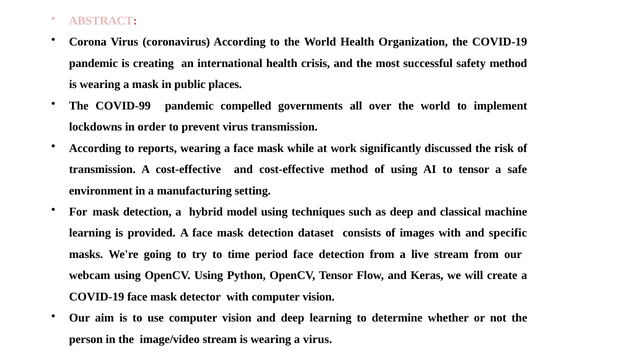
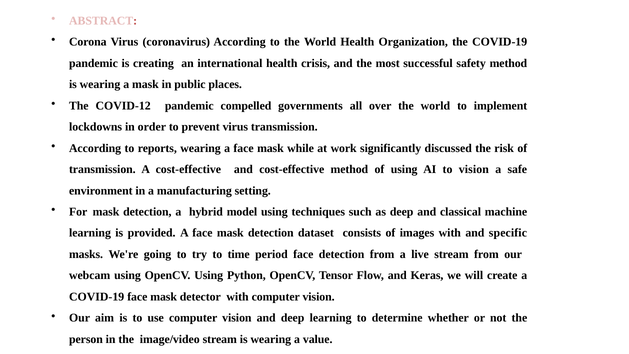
COVID-99: COVID-99 -> COVID-12 (123, 106)
to tensor: tensor -> vision (474, 169)
a virus: virus -> value (318, 339)
